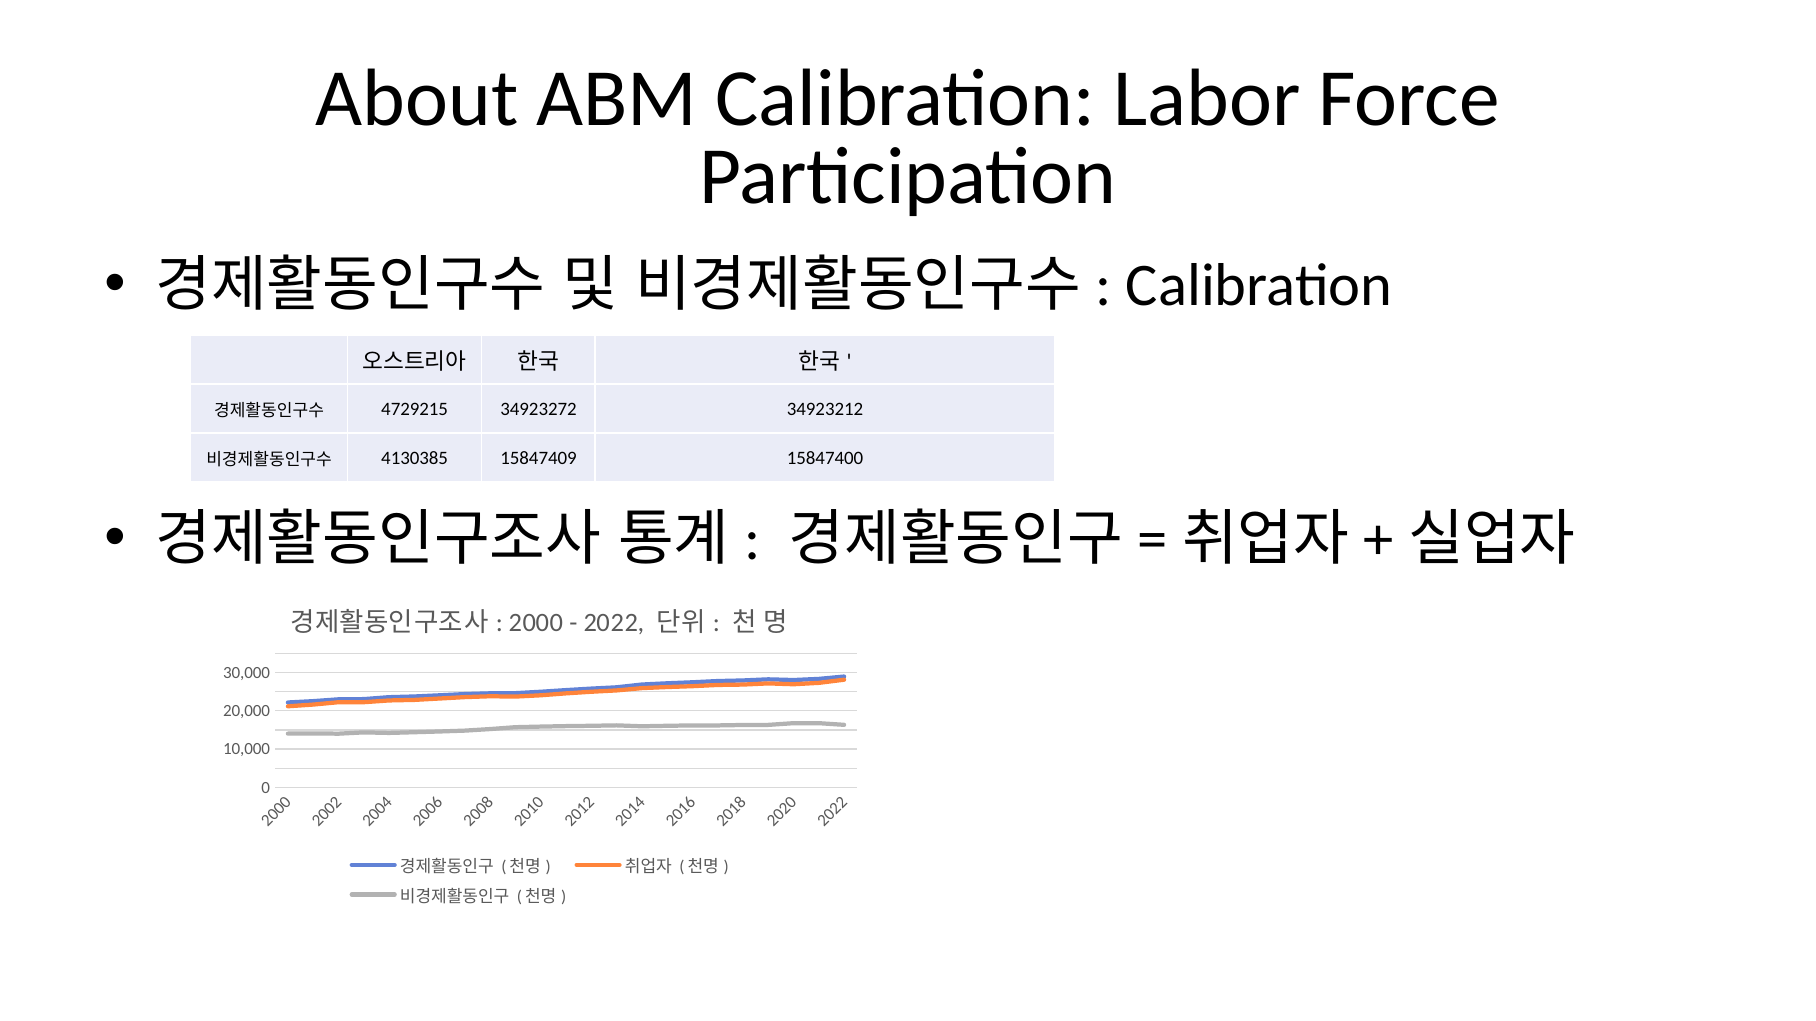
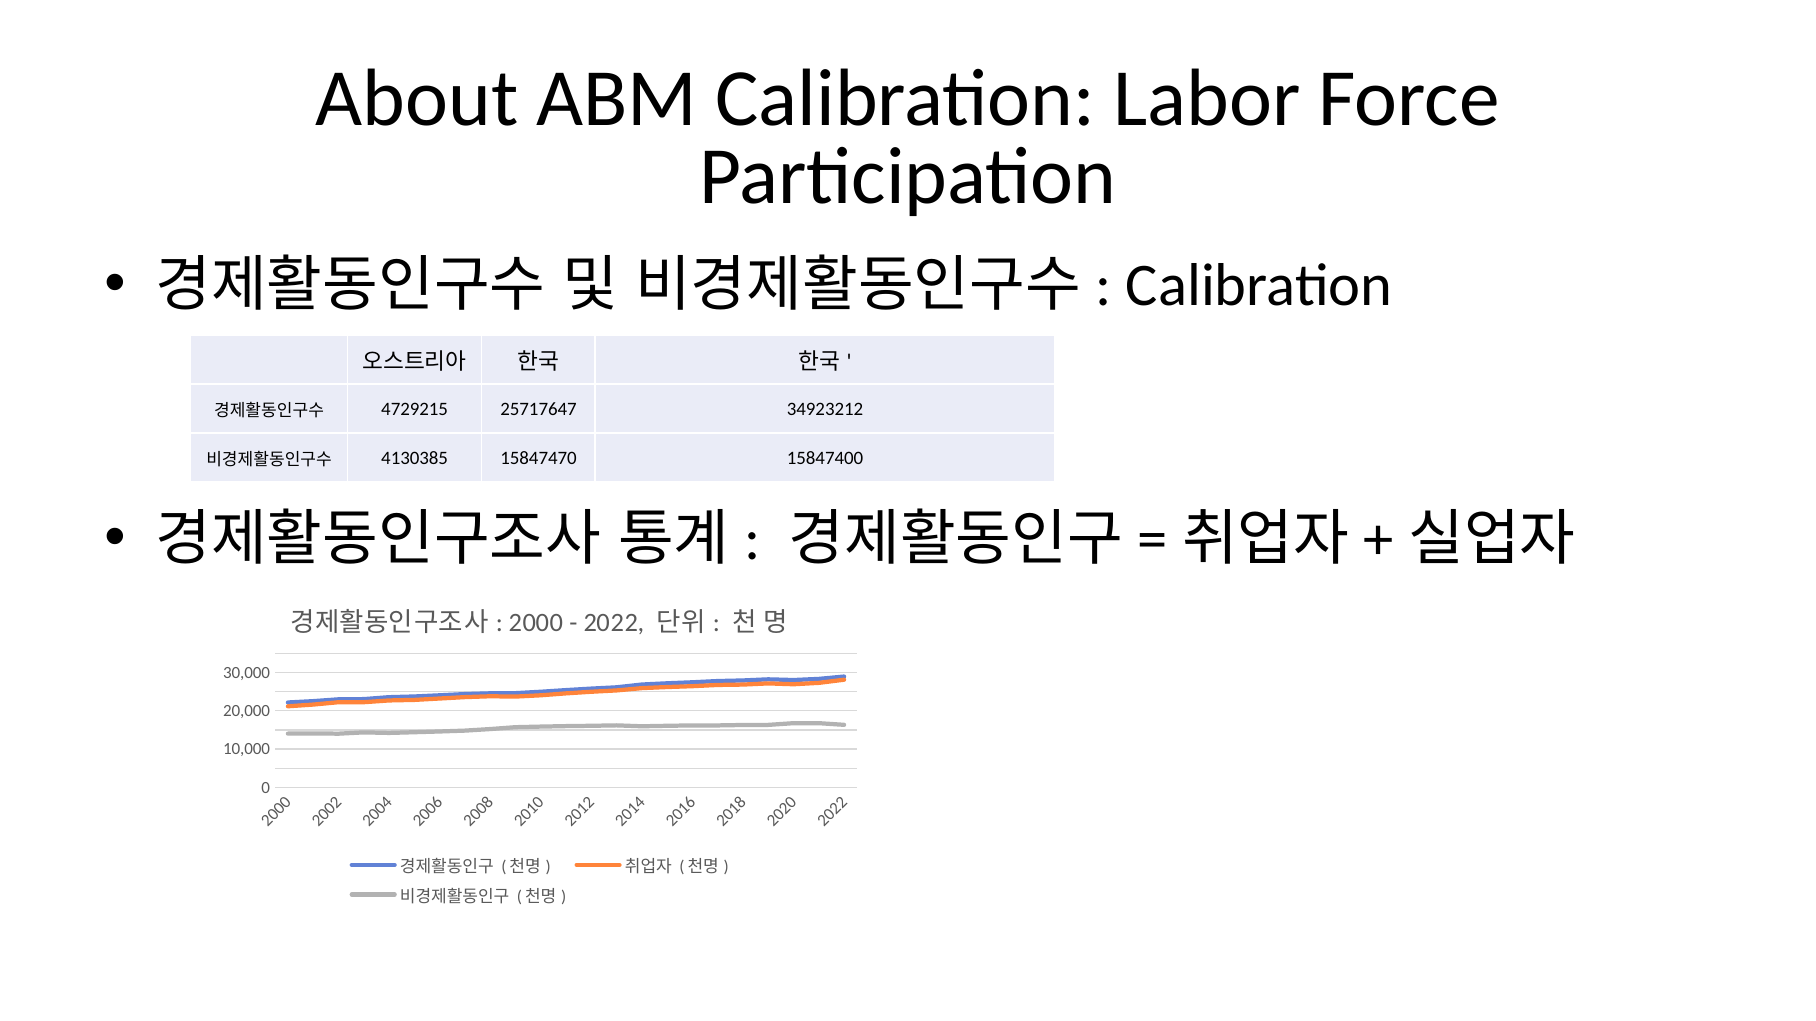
34923272: 34923272 -> 25717647 (539, 409)
15847409: 15847409 -> 15847470 (539, 458)
